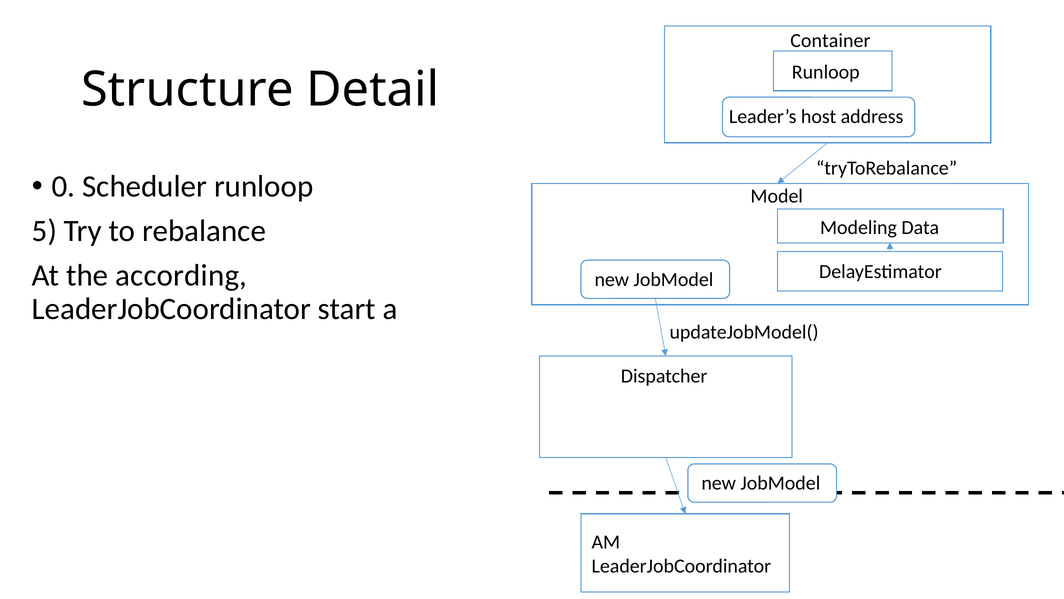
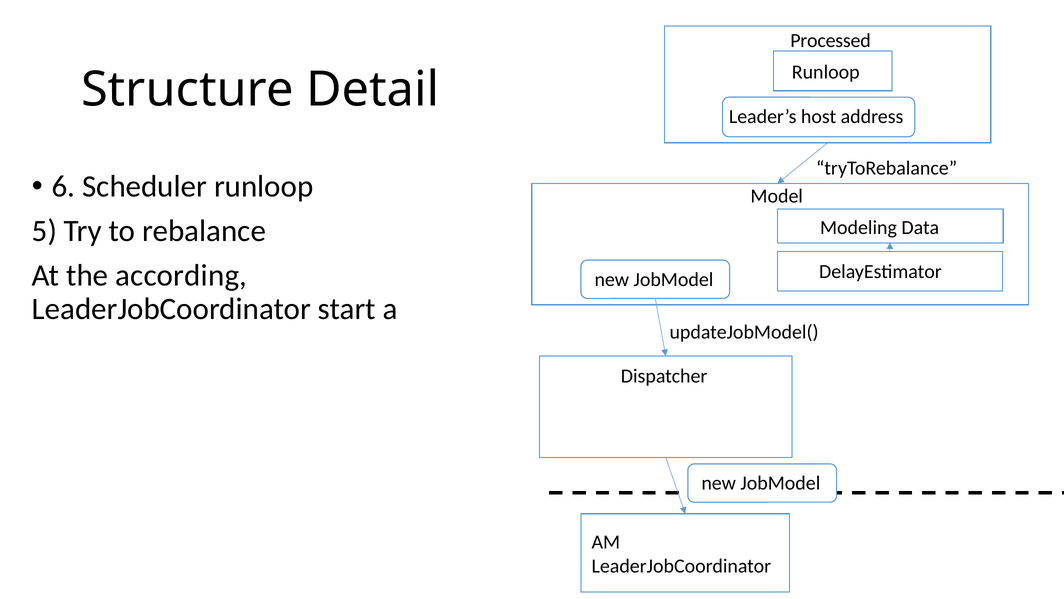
Container: Container -> Processed (831, 41)
0: 0 -> 6 (64, 186)
